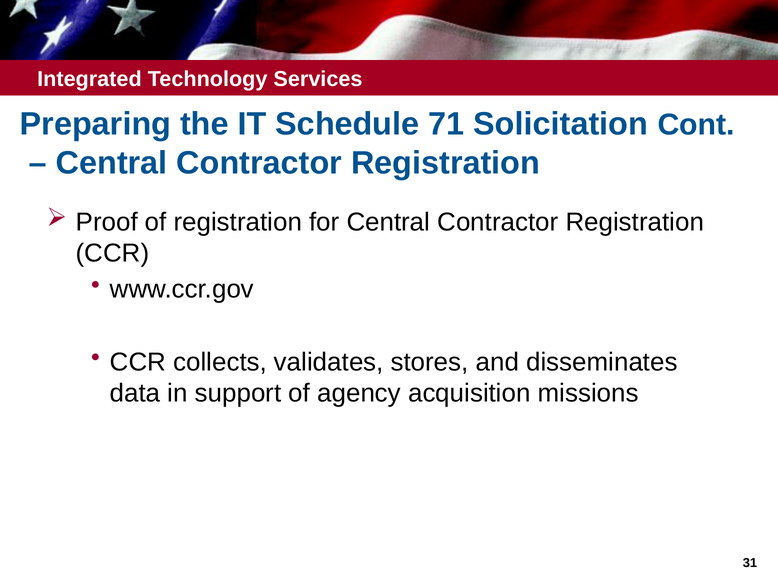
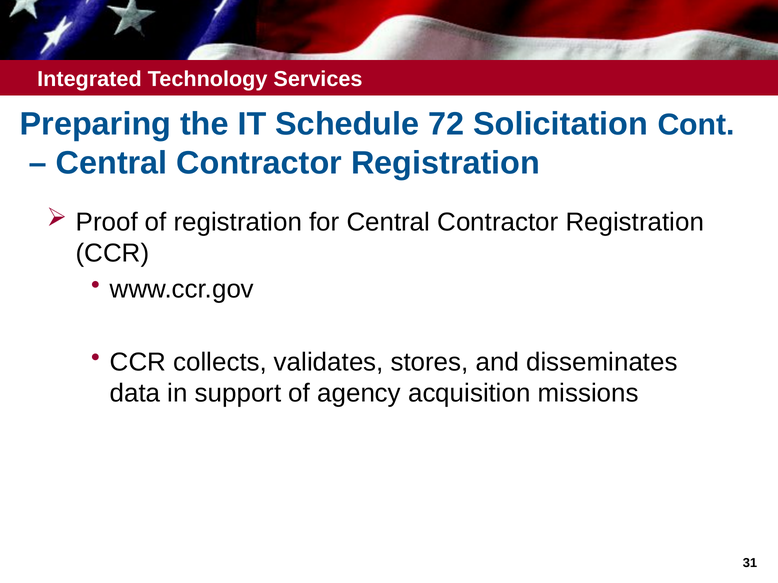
71: 71 -> 72 (446, 124)
